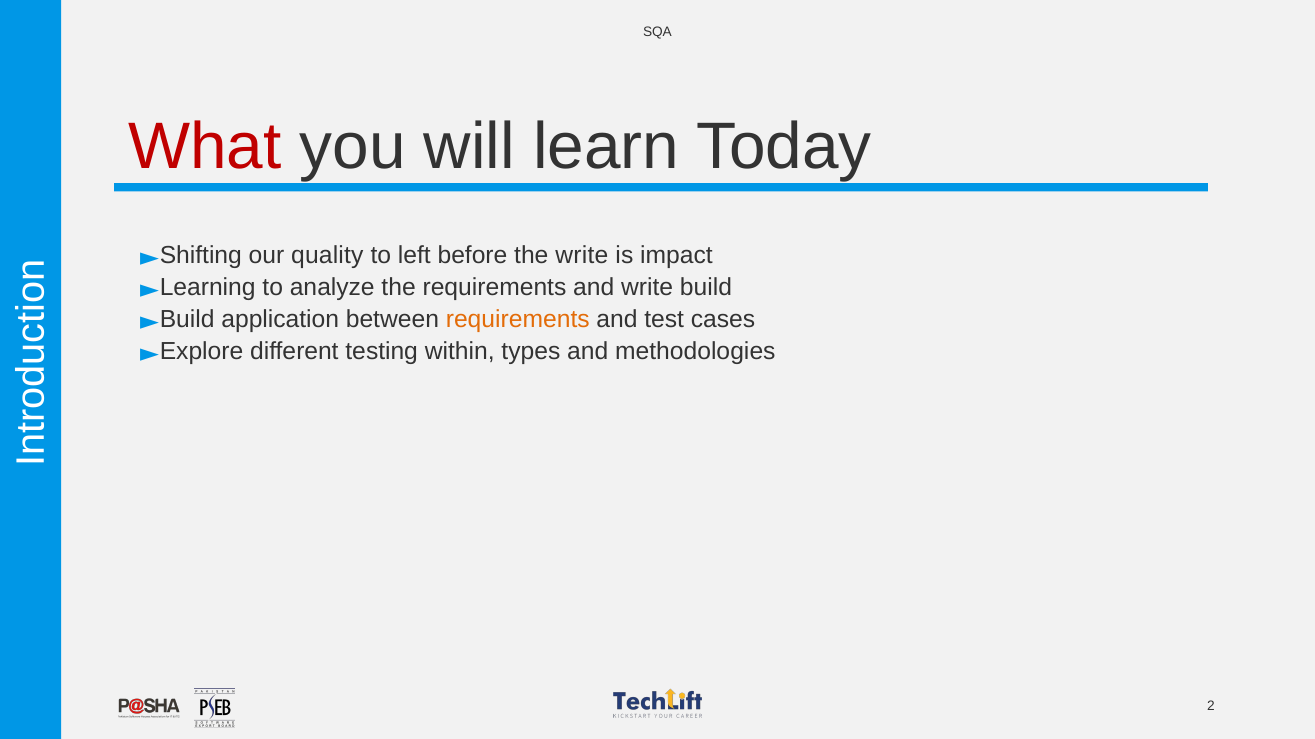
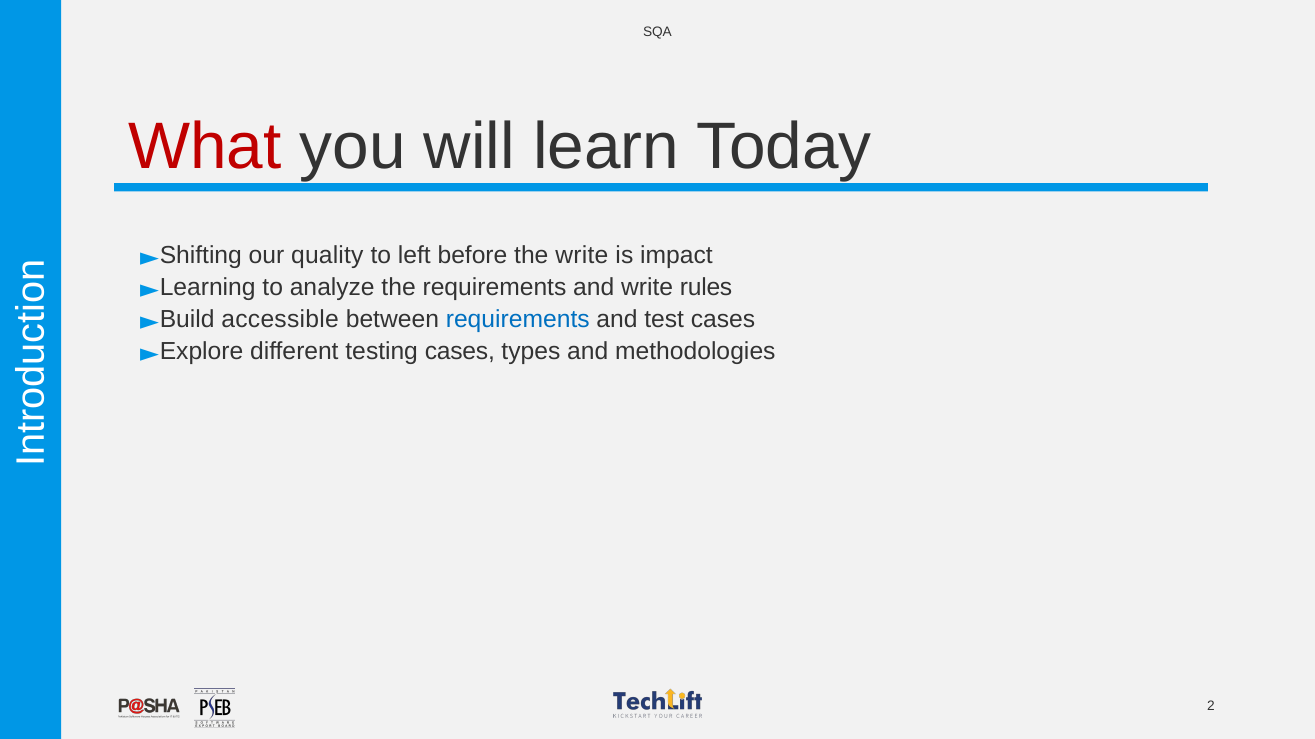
build: build -> rules (706, 288)
application: application -> accessible (280, 320)
requirements colour: orange -> blue (518, 320)
testing within: within -> cases (460, 352)
